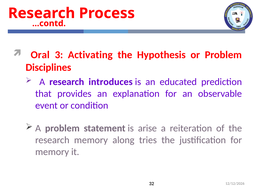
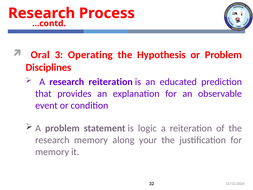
Activating: Activating -> Operating (90, 55)
research introduces: introduces -> reiteration (111, 82)
arise: arise -> logic (147, 128)
tries: tries -> your (148, 140)
